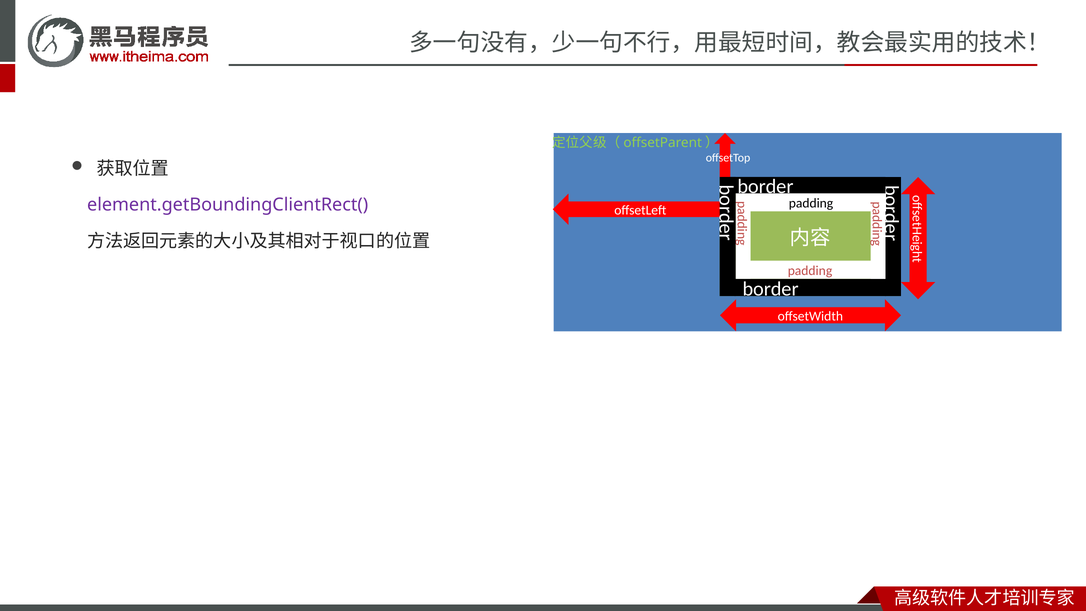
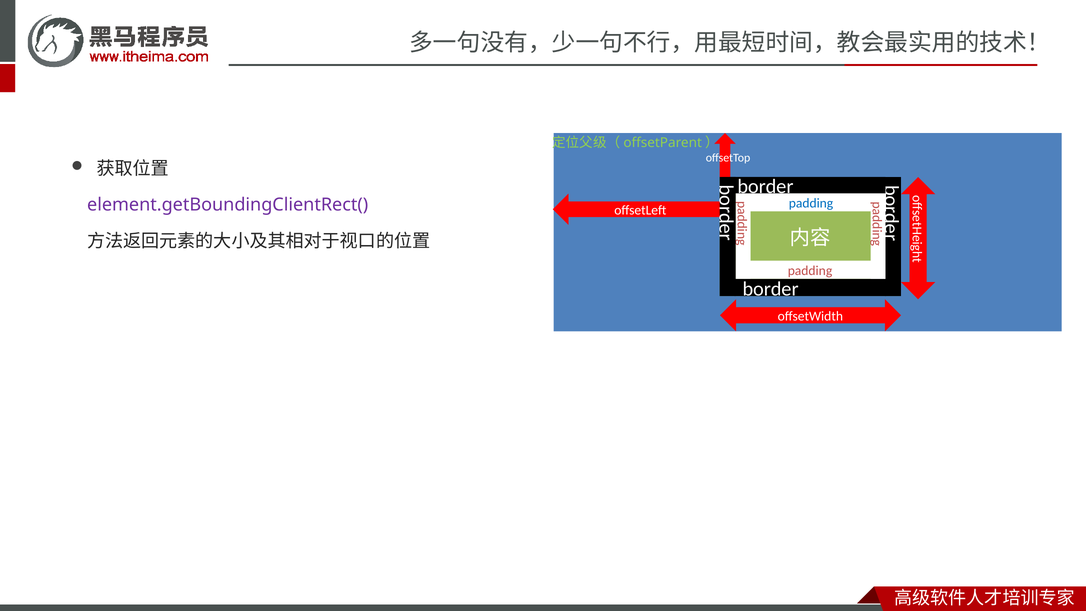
padding colour: black -> blue (811, 203)
